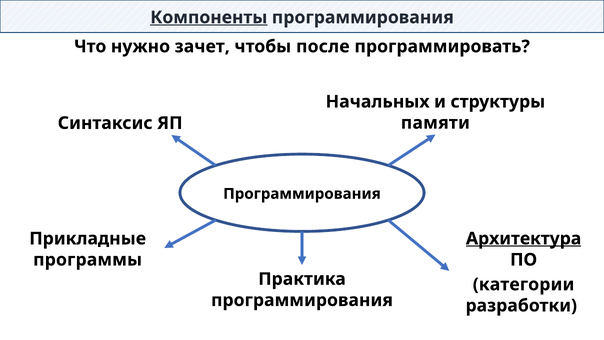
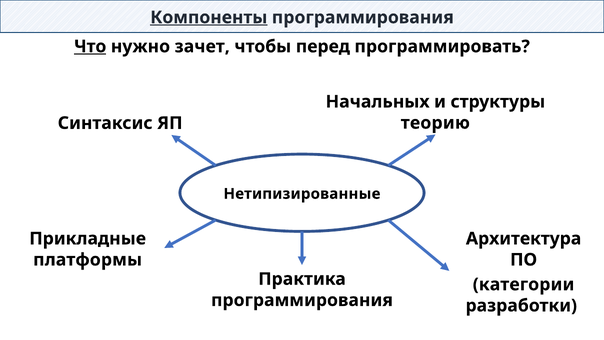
Что underline: none -> present (90, 46)
после: после -> перед (323, 46)
памяти: памяти -> теорию (435, 123)
Программирования: Программирования -> Нетипизированные (302, 194)
Архитектура underline: present -> none (524, 238)
программы: программы -> платформы (88, 260)
